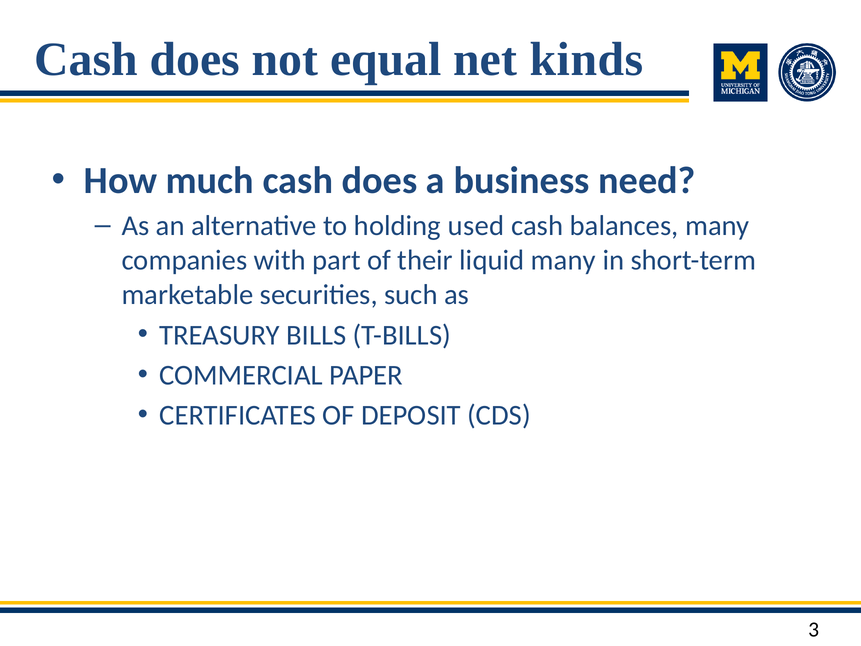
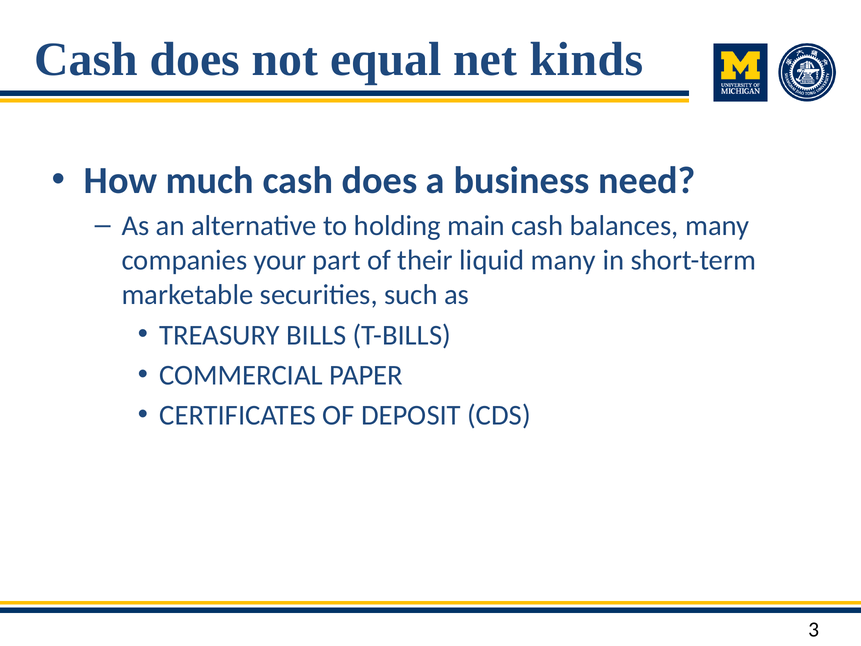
used: used -> main (476, 226)
with: with -> your (280, 260)
